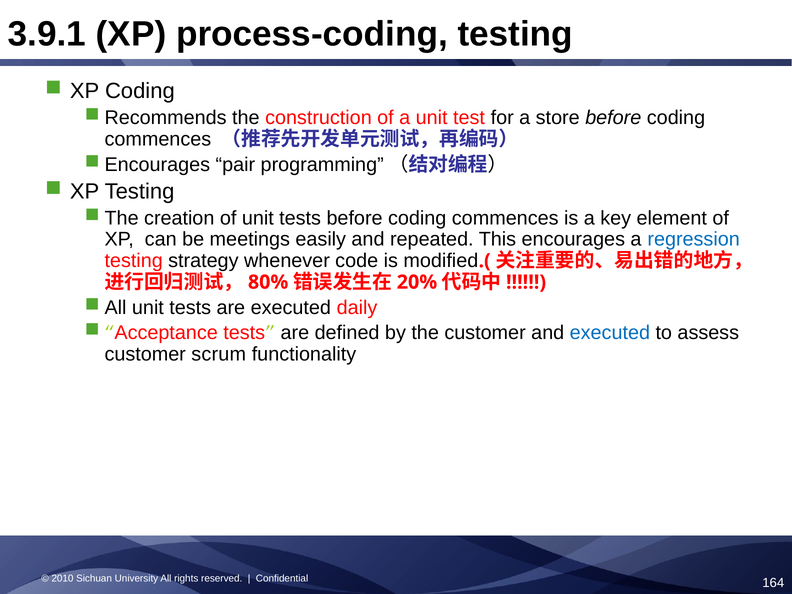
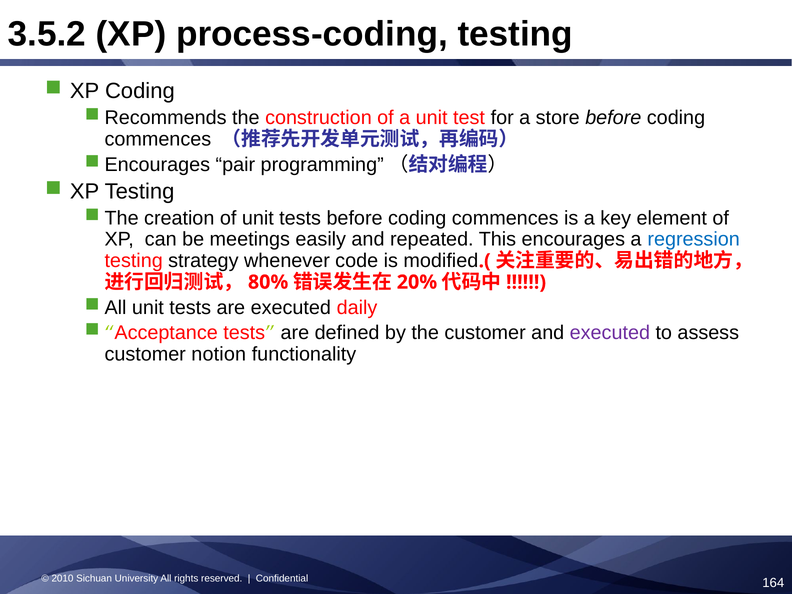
3.9.1: 3.9.1 -> 3.5.2 (47, 34)
executed colour: blue -> purple (610, 333)
scrum: scrum -> notion (219, 354)
